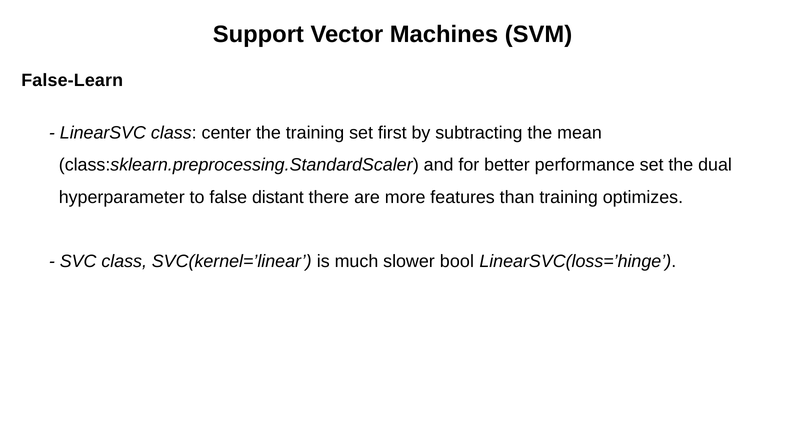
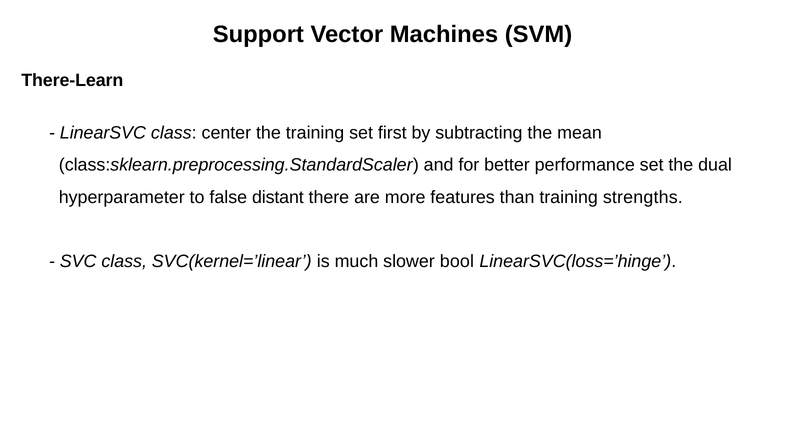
False-Learn: False-Learn -> There-Learn (72, 80)
optimizes: optimizes -> strengths (643, 197)
